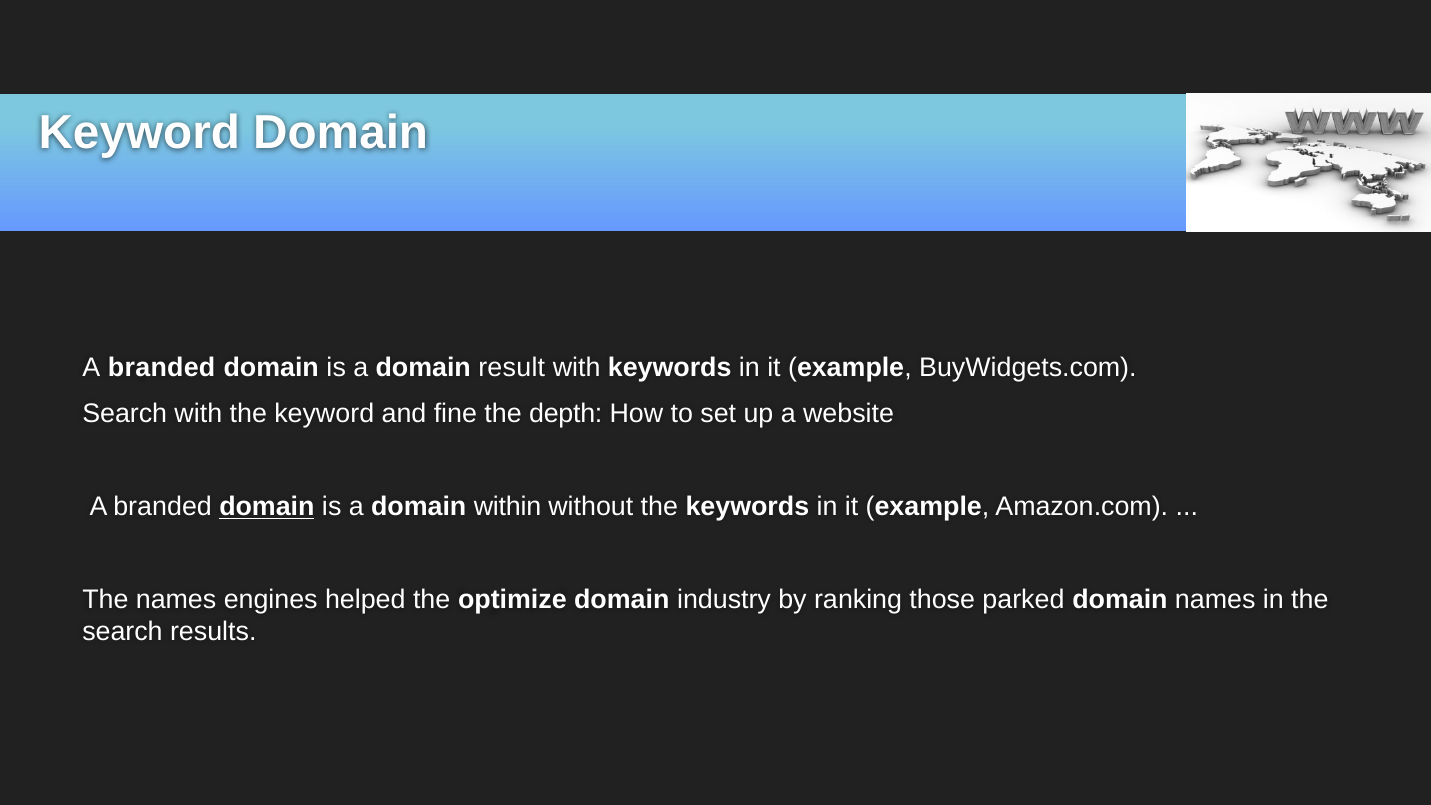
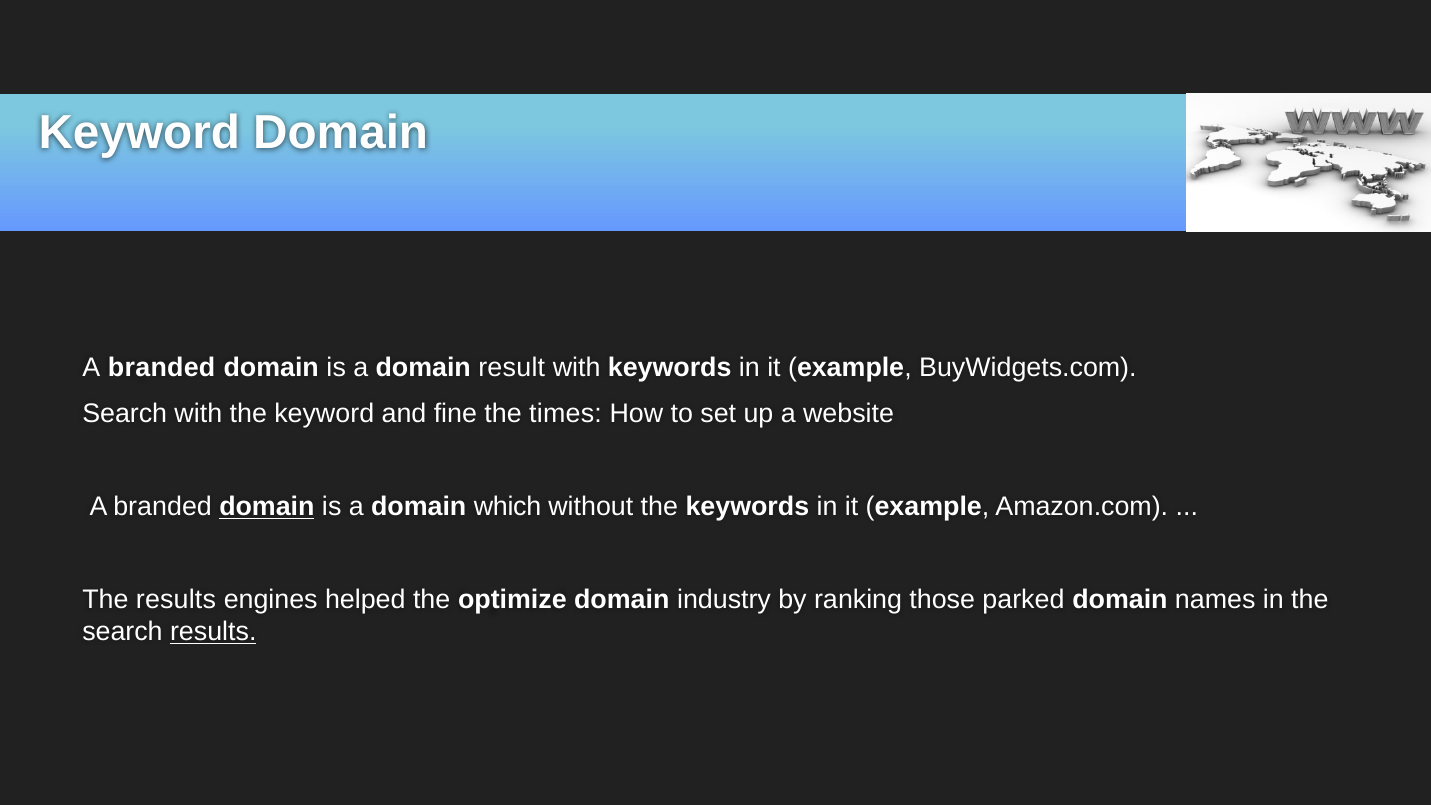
depth: depth -> times (566, 414)
within: within -> which (508, 507)
The names: names -> results (176, 600)
results underline: none -> present (213, 632)
